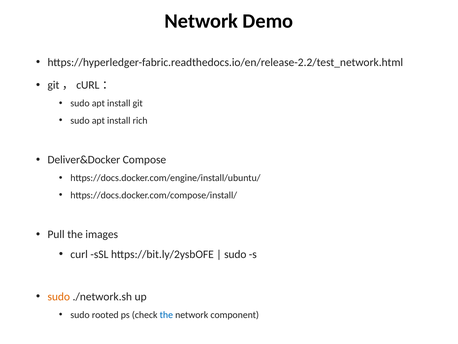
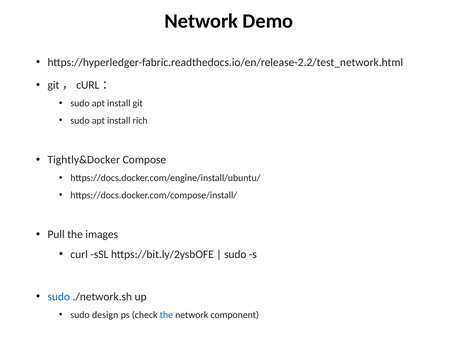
Deliver&Docker: Deliver&Docker -> Tightly&Docker (84, 160)
sudo colour: orange -> blue (59, 296)
rooted: rooted -> design (105, 314)
